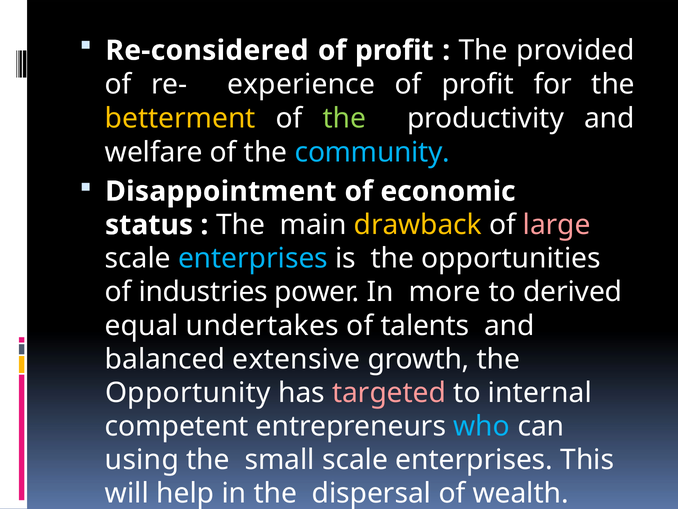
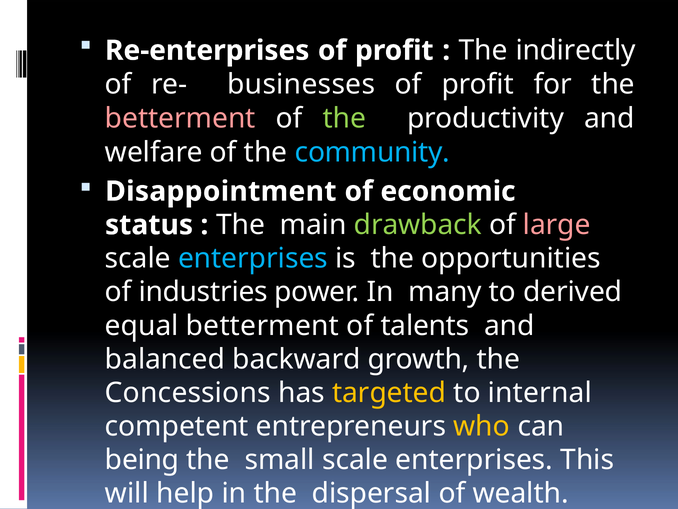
Re-considered: Re-considered -> Re-enterprises (207, 50)
provided: provided -> indirectly (576, 50)
experience: experience -> businesses (301, 84)
betterment colour: yellow -> pink (180, 118)
drawback colour: yellow -> light green (418, 225)
more: more -> many (445, 292)
equal undertakes: undertakes -> betterment (262, 325)
extensive: extensive -> backward (296, 359)
Opportunity: Opportunity -> Concessions (188, 393)
targeted colour: pink -> yellow (389, 393)
who colour: light blue -> yellow (482, 426)
using: using -> being (142, 460)
